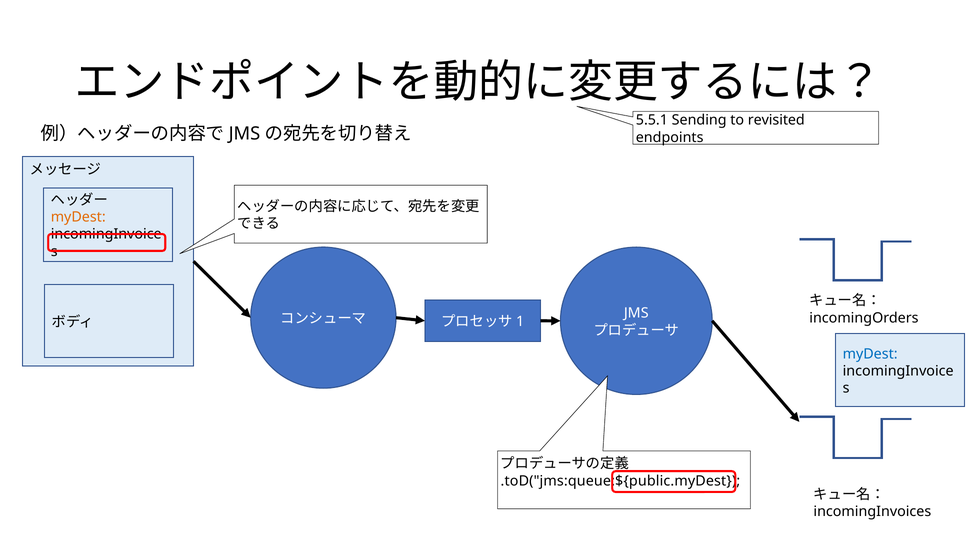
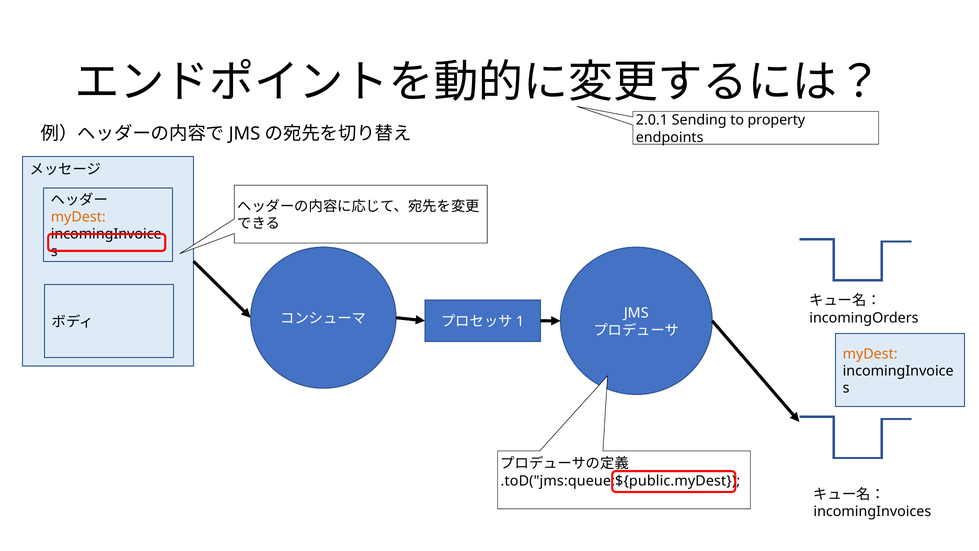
5.5.1: 5.5.1 -> 2.0.1 (652, 120)
revisited: revisited -> property (776, 120)
myDest colour: blue -> orange (870, 354)
